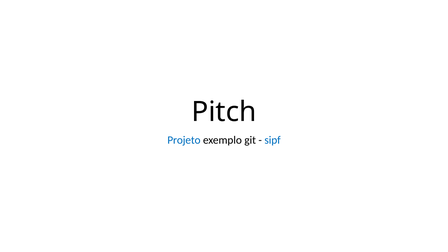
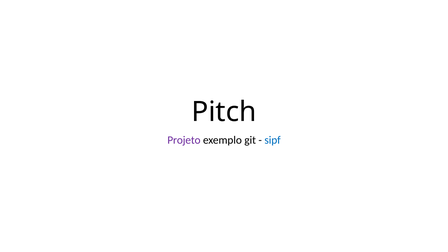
Projeto colour: blue -> purple (184, 140)
